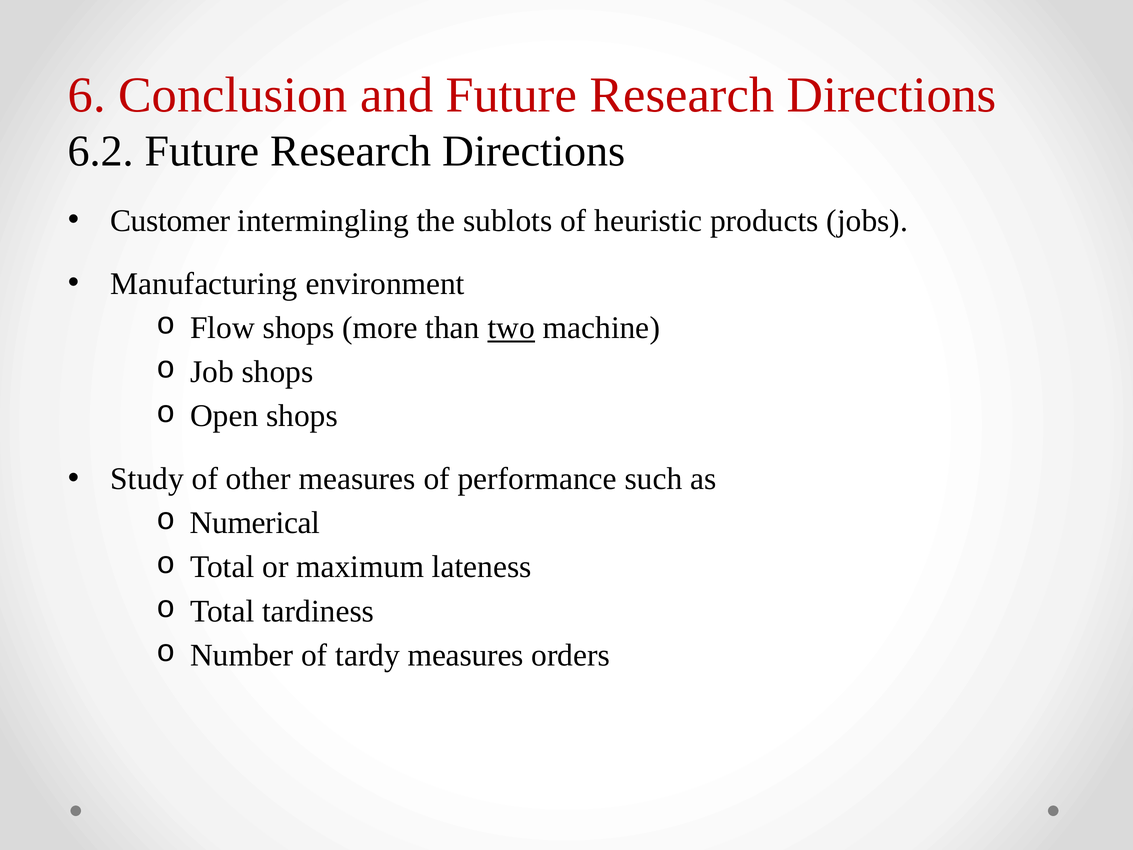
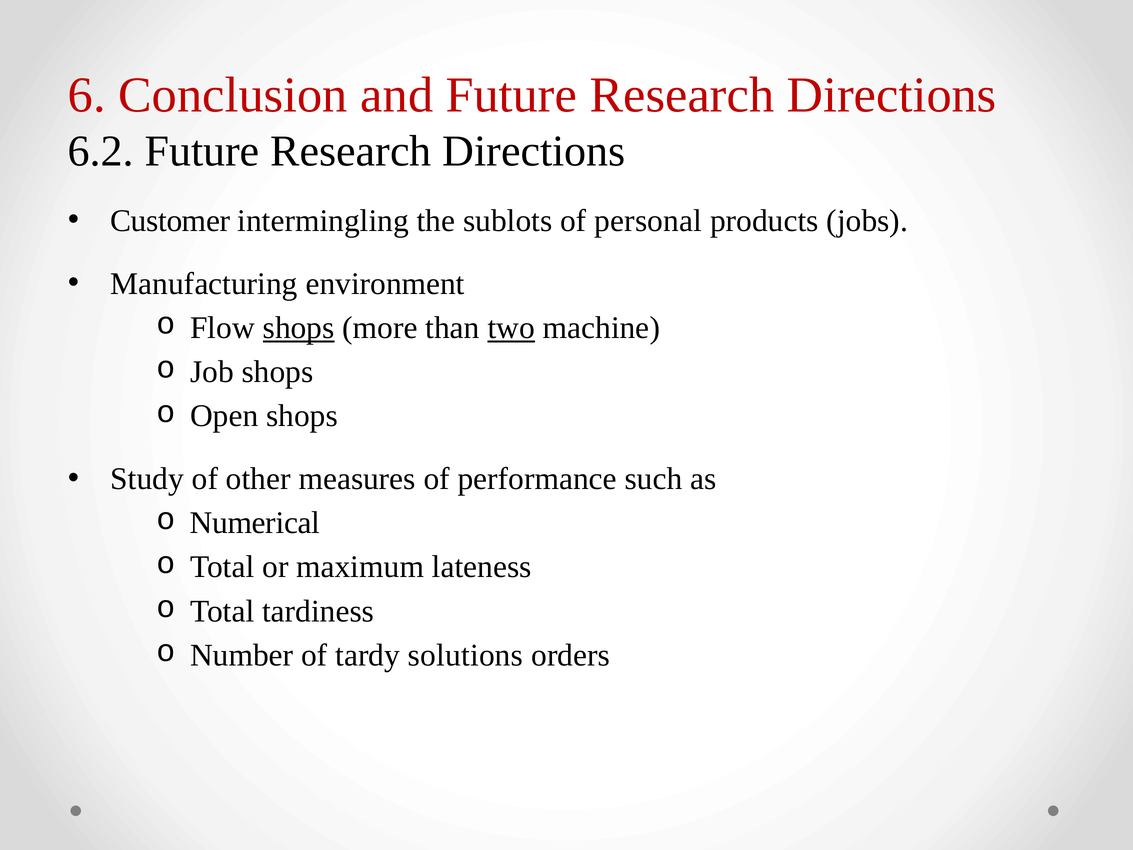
heuristic: heuristic -> personal (648, 221)
shops underline: none -> present (299, 328)
tardy measures: measures -> solutions (466, 655)
